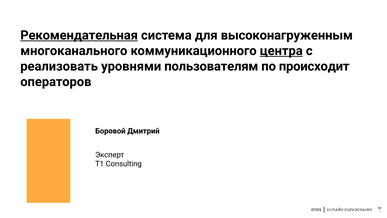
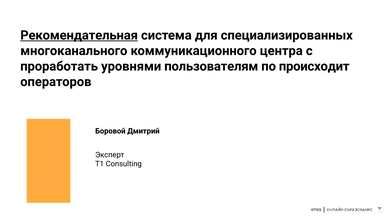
высоконагруженным: высоконагруженным -> специализированных (287, 35)
центра underline: present -> none (281, 51)
реализовать: реализовать -> проработать (59, 66)
